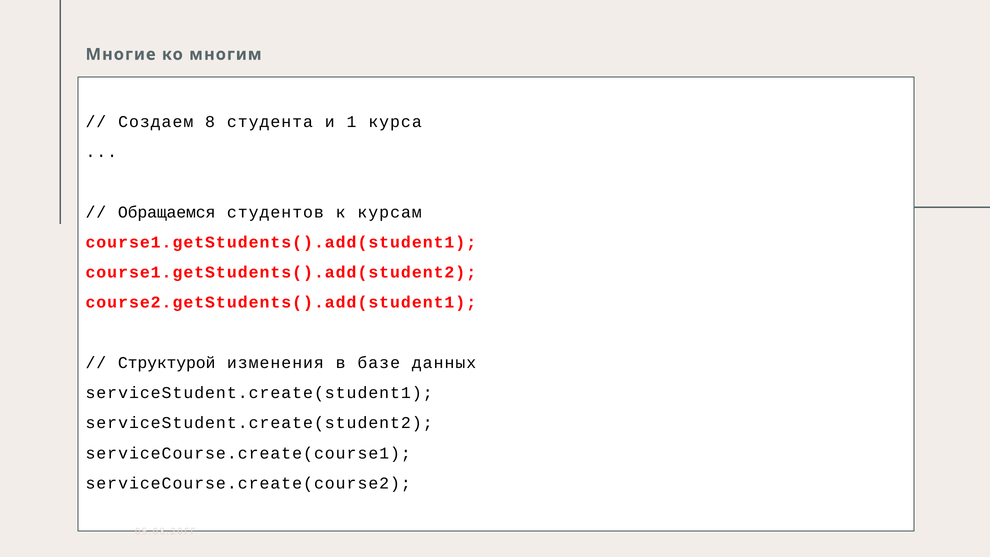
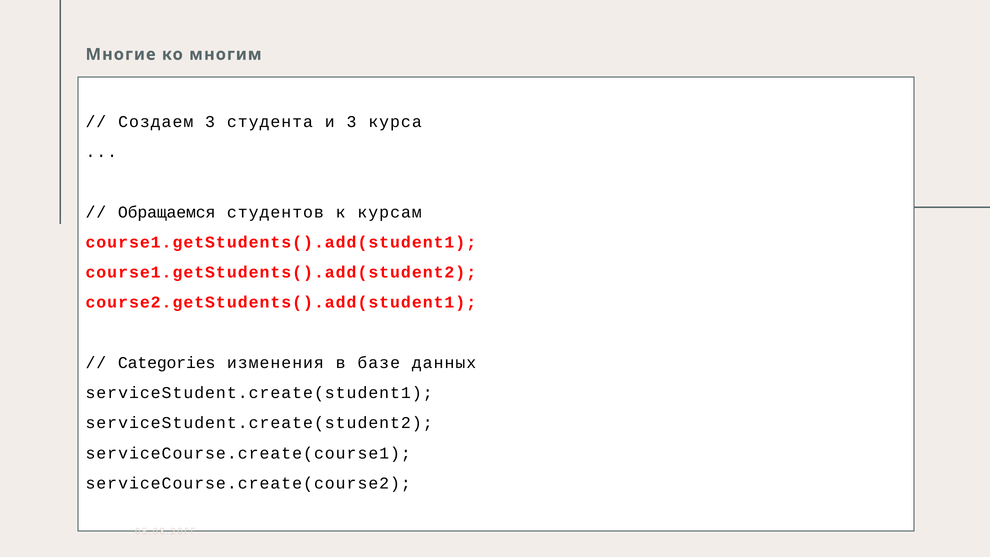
Создаем 8: 8 -> 3 (210, 122)
и 1: 1 -> 3 (352, 122)
Структурой: Структурой -> Categories (167, 363)
